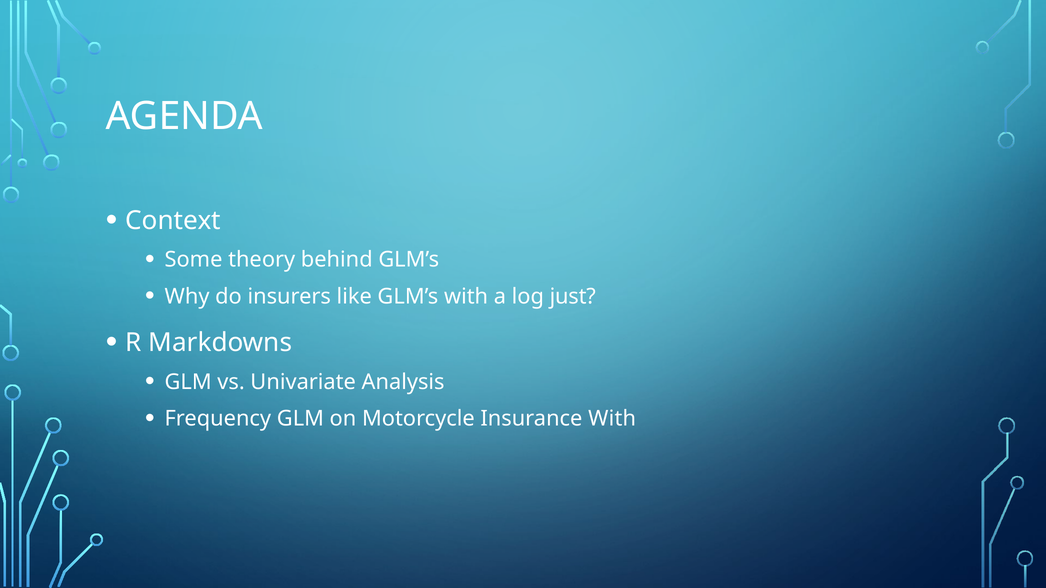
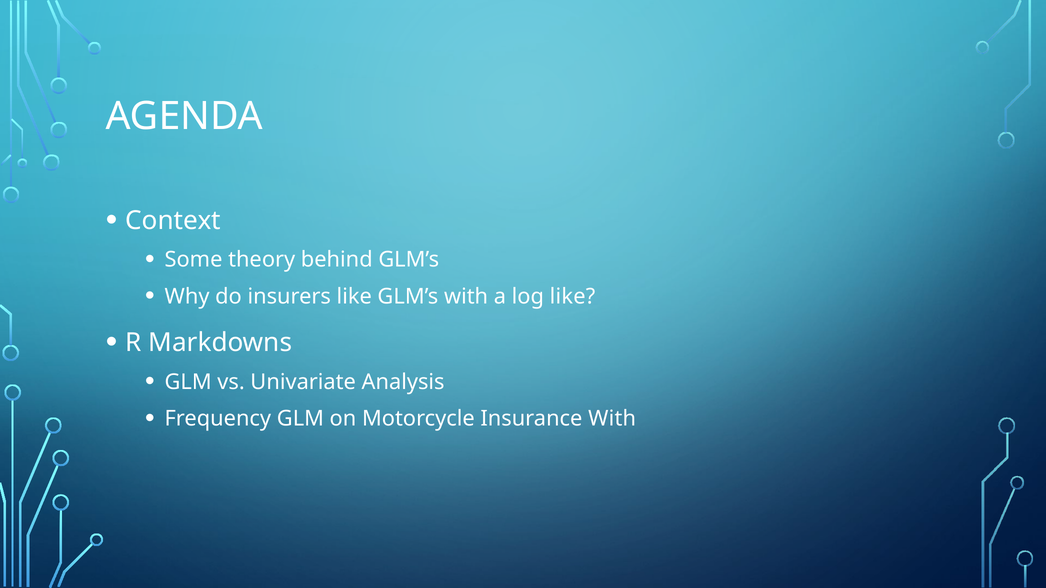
log just: just -> like (573, 297)
